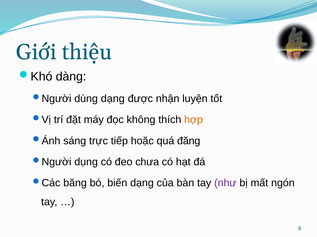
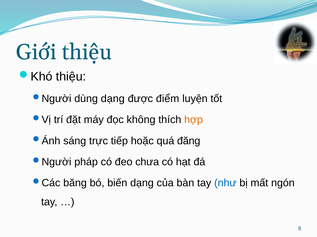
dàng: dàng -> thiệu (71, 77)
nhận: nhận -> điểm (168, 99)
dụng: dụng -> pháp (86, 162)
như colour: purple -> blue (225, 184)
